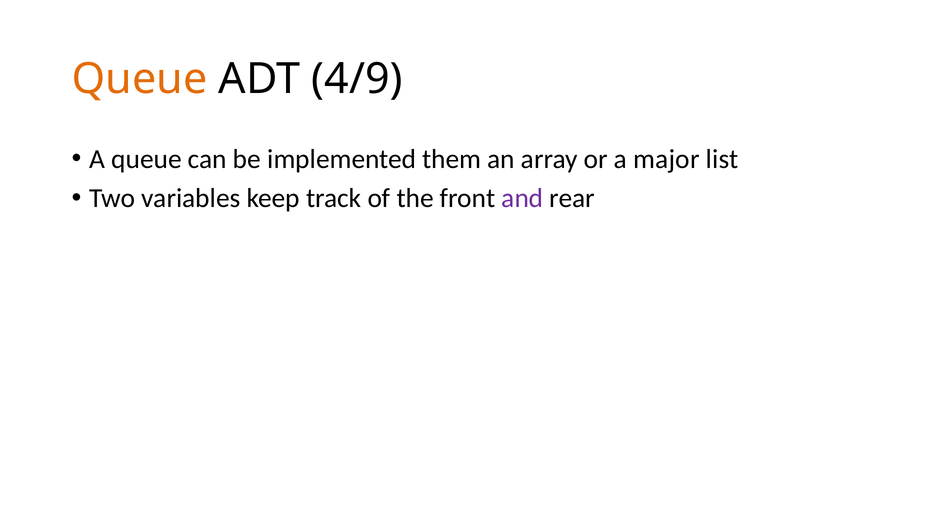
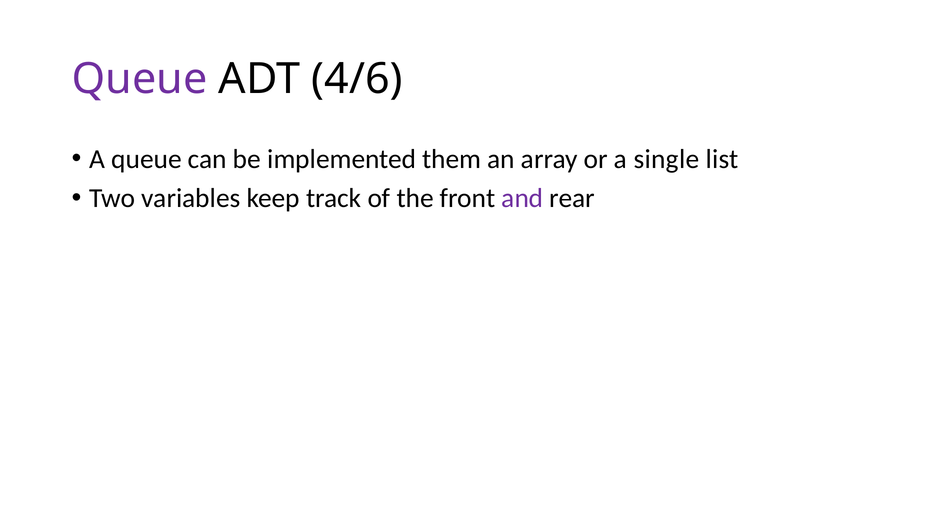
Queue colour: orange -> purple (140, 79)
4/9: 4/9 -> 4/6 (357, 79)
major: major -> single (666, 159)
